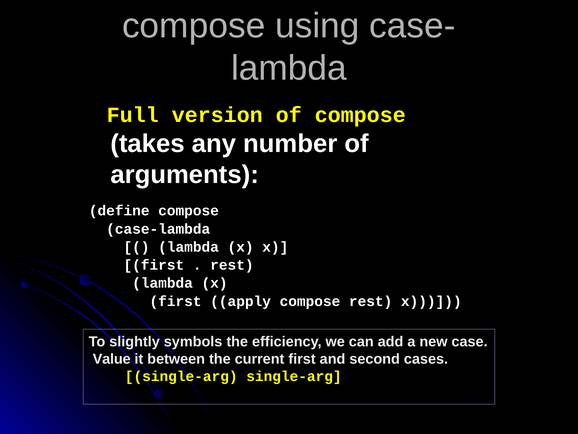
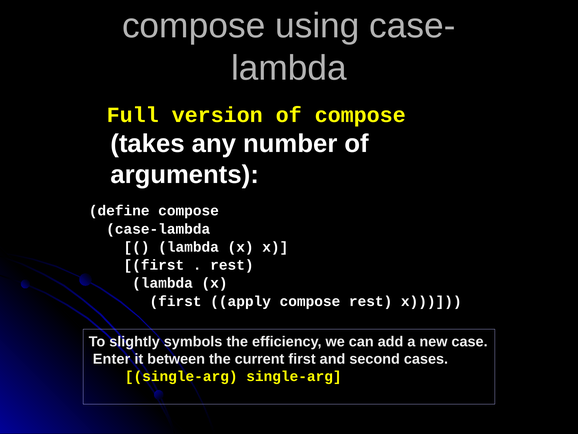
Value: Value -> Enter (112, 359)
